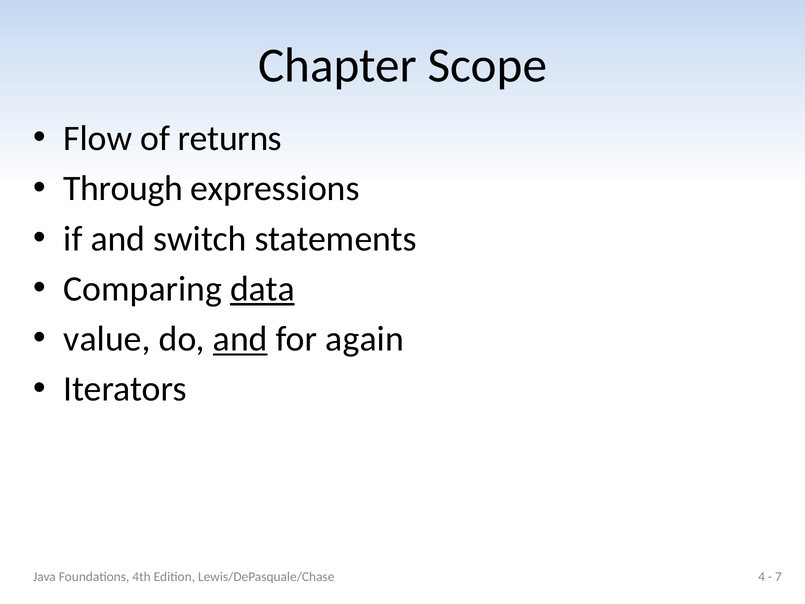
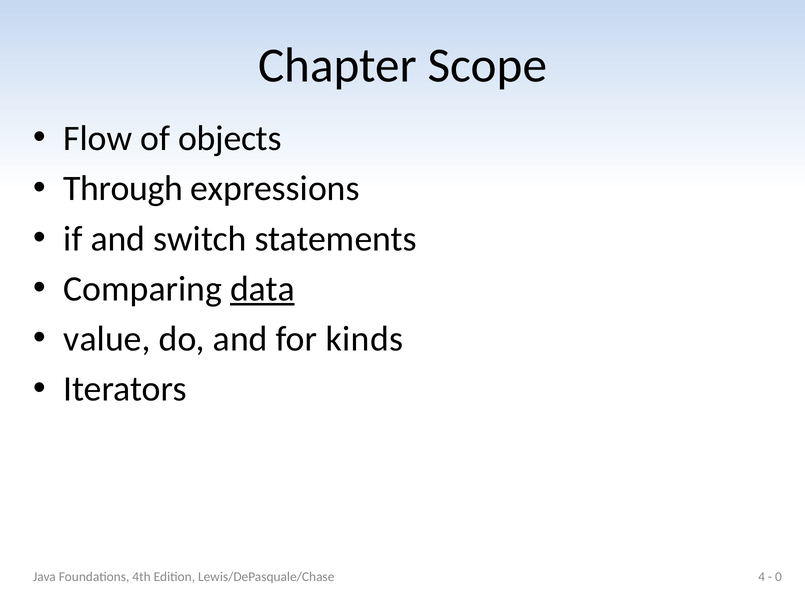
returns: returns -> objects (230, 138)
and underline: present -> none (240, 339)
again: again -> kinds (364, 339)
7: 7 -> 0 (778, 576)
